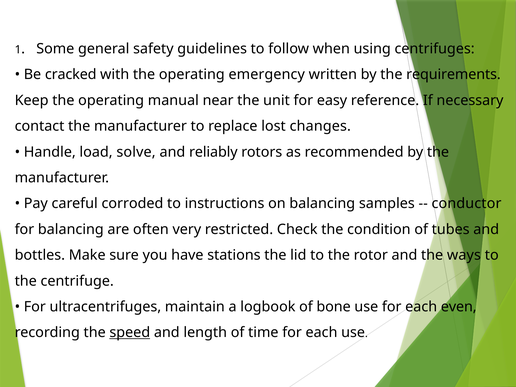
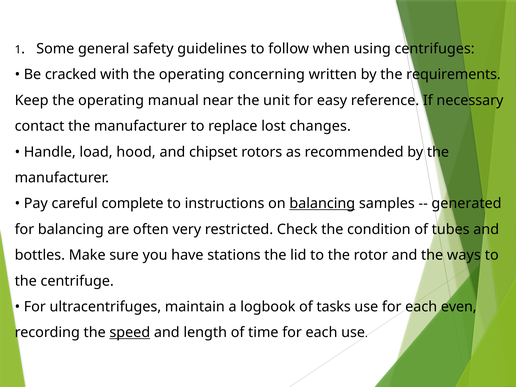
emergency: emergency -> concerning (267, 75)
solve: solve -> hood (136, 152)
reliably: reliably -> chipset (213, 152)
corroded: corroded -> complete (133, 204)
balancing underline: none -> present (322, 204)
conductor: conductor -> generated (467, 204)
bone: bone -> tasks (334, 307)
